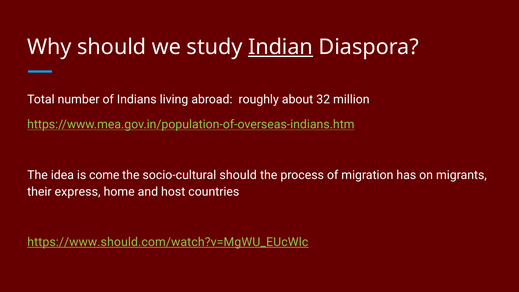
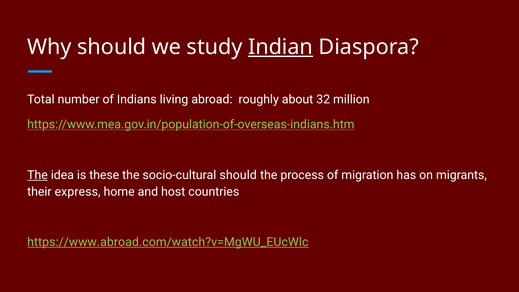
The underline: none -> present (37, 175)
come: come -> these (104, 175)
https://www.should.com/watch?v=MgWU_EUcWlc: https://www.should.com/watch?v=MgWU_EUcWlc -> https://www.abroad.com/watch?v=MgWU_EUcWlc (168, 242)
